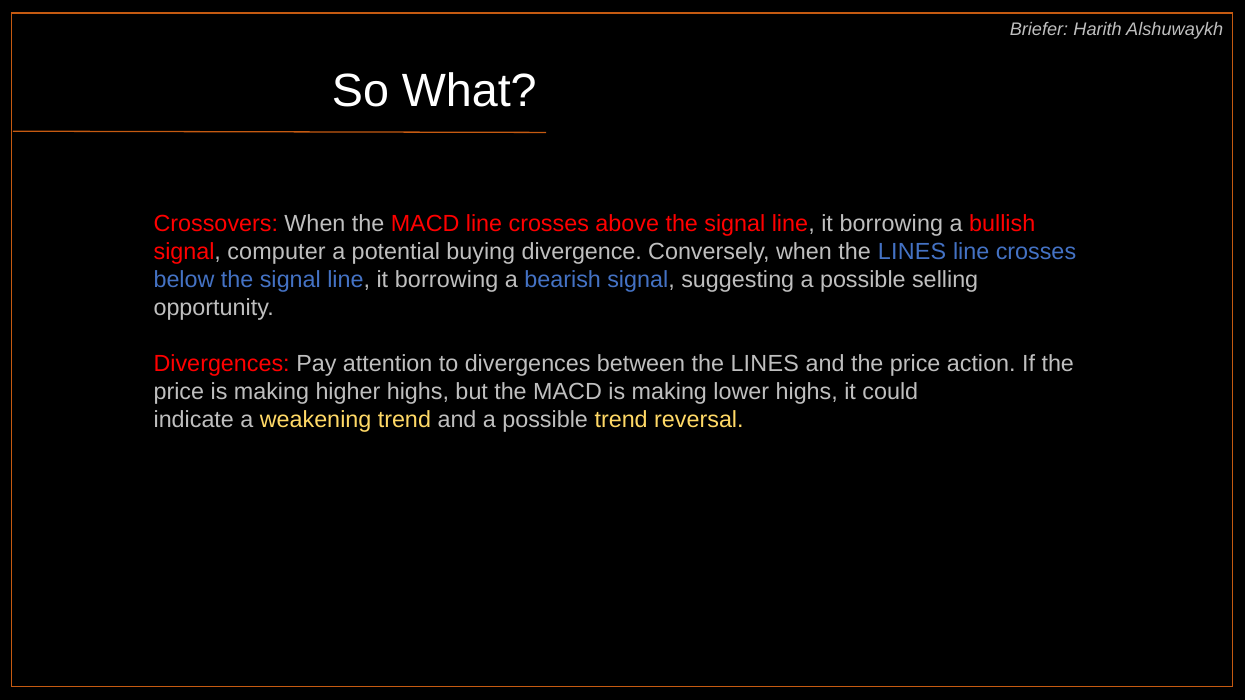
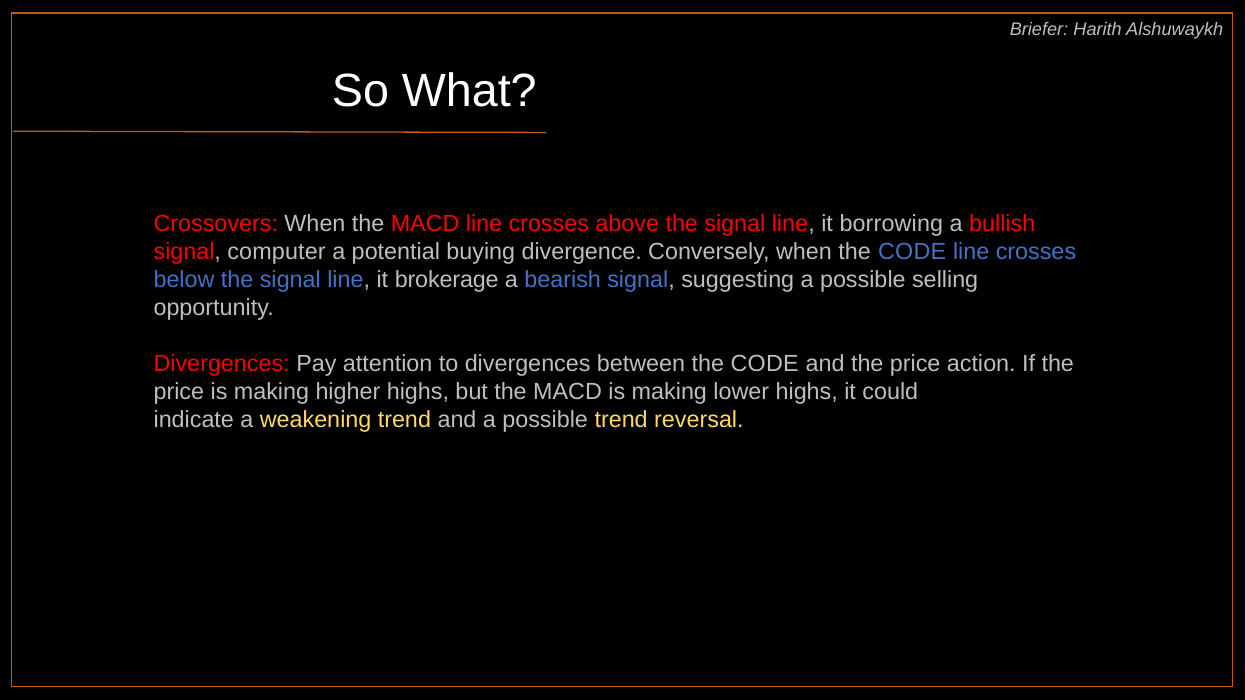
when the LINES: LINES -> CODE (912, 252)
borrowing: borrowing -> brokerage (447, 280)
between the LINES: LINES -> CODE (765, 364)
